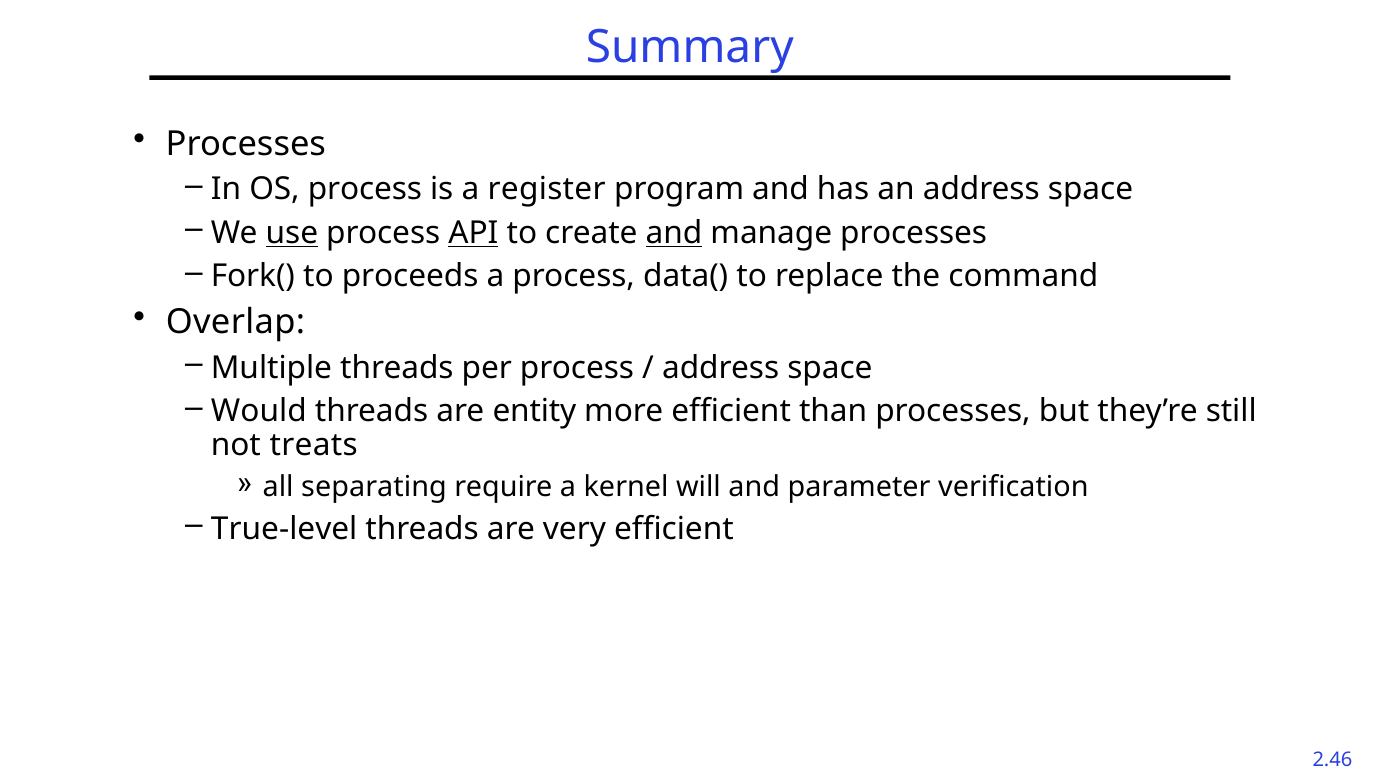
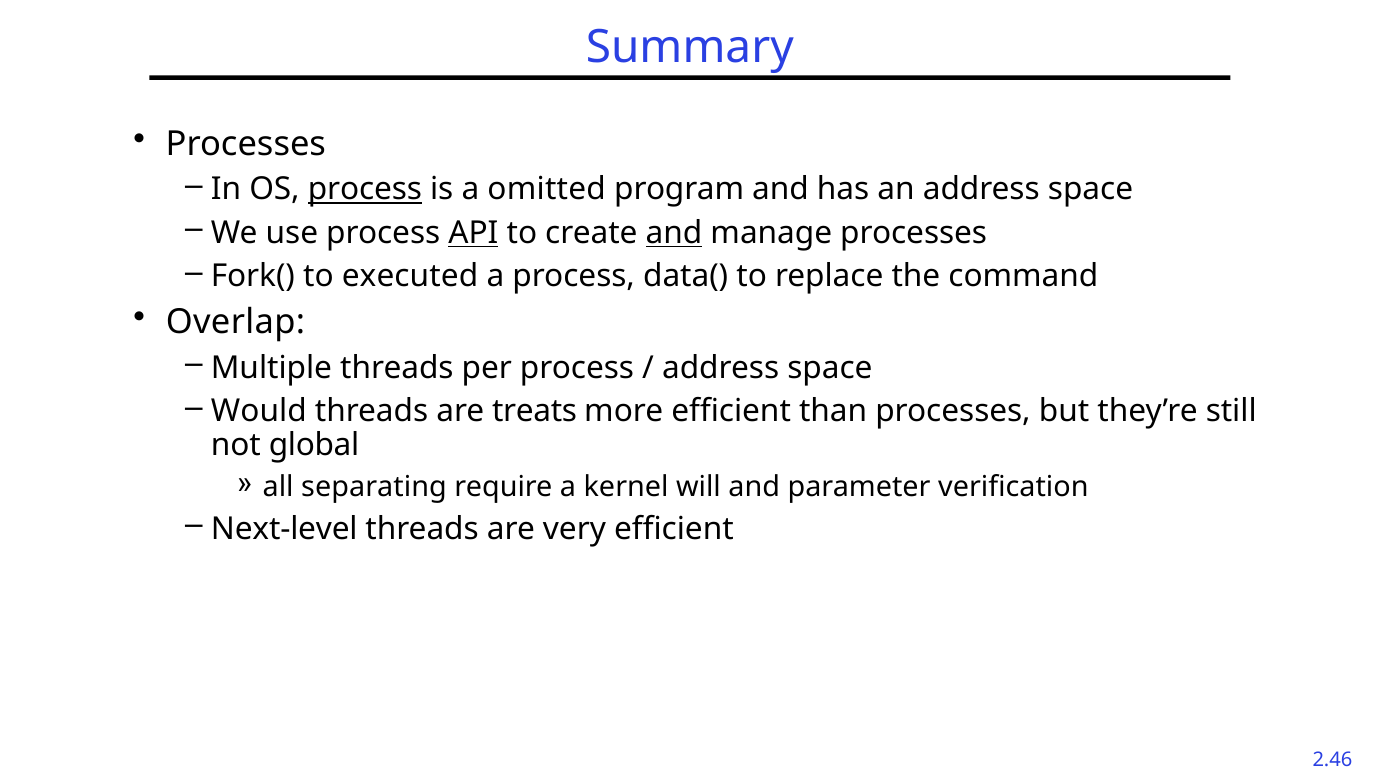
process underline: none -> present (365, 189)
register: register -> omitted (547, 189)
use underline: present -> none (292, 233)
proceeds: proceeds -> executed (410, 277)
entity: entity -> treats (535, 412)
treats: treats -> global (314, 446)
True-level: True-level -> Next-level (284, 529)
